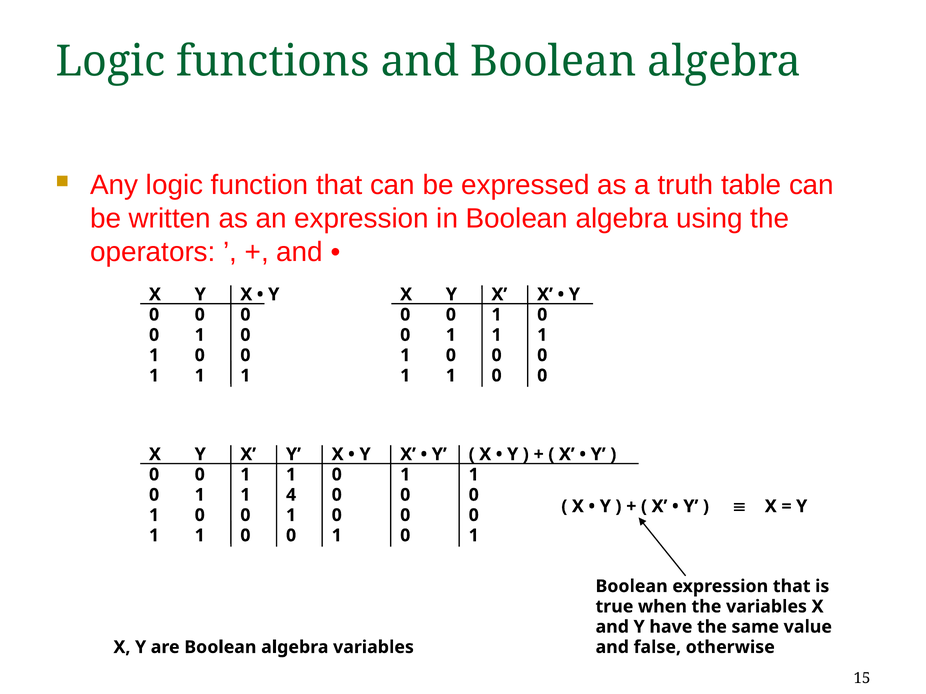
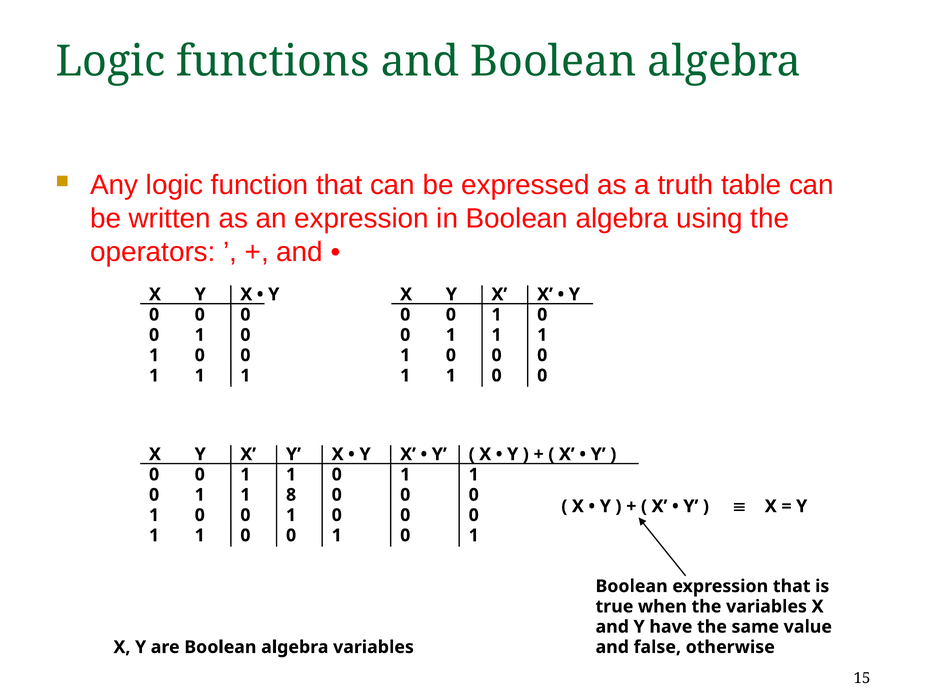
4: 4 -> 8 (291, 495)
